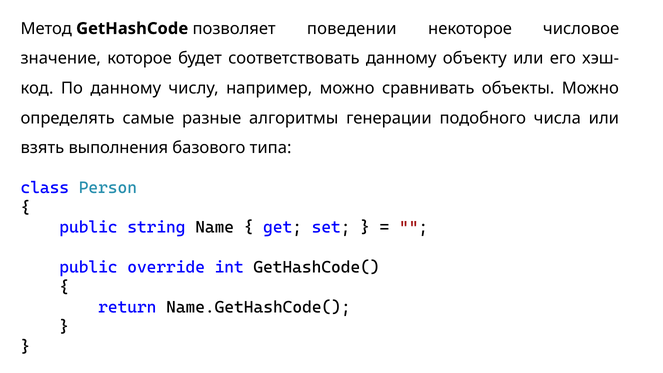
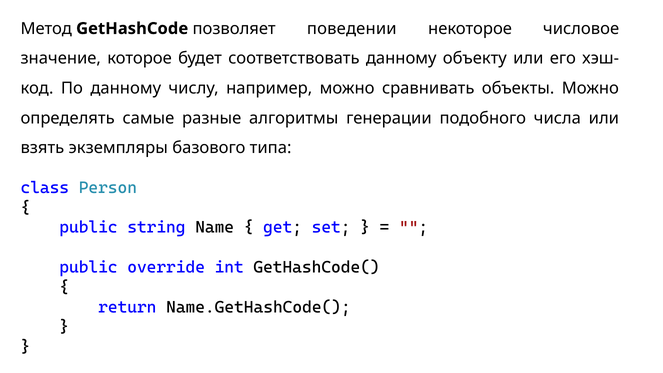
выполнения: выполнения -> экземпляры (118, 148)
